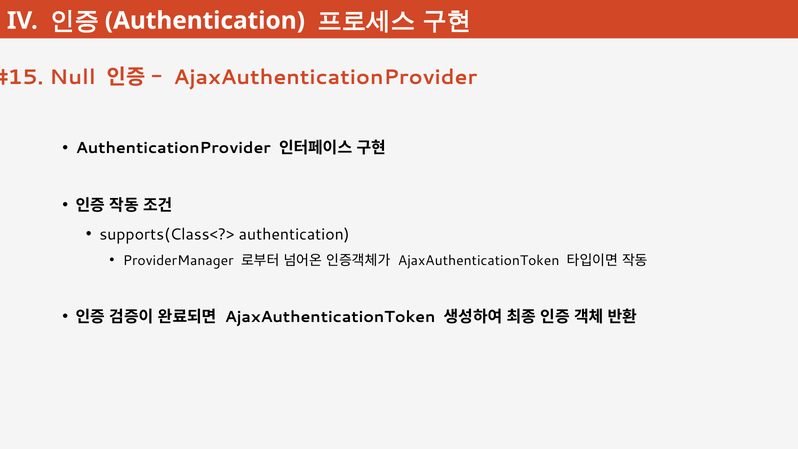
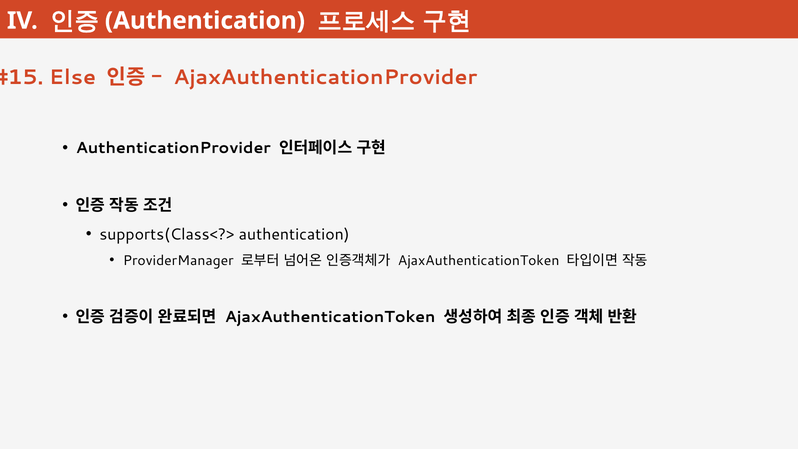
Null: Null -> Else (73, 77)
